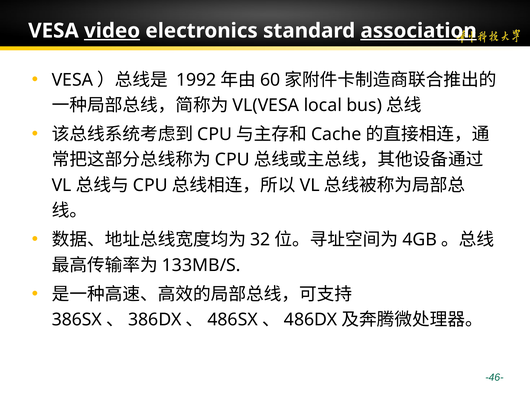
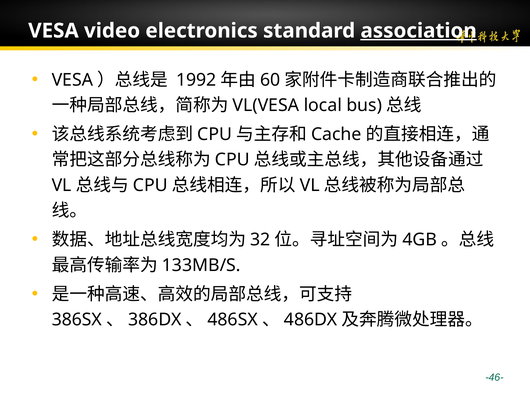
video underline: present -> none (112, 31)
